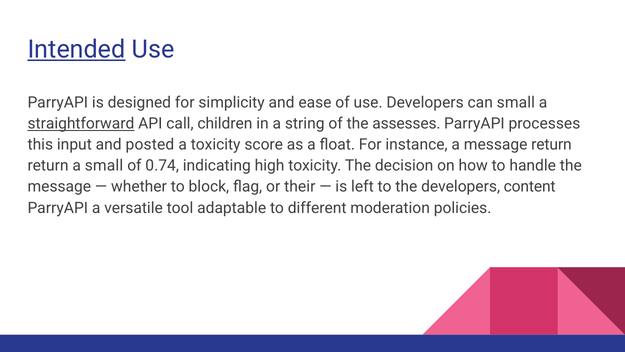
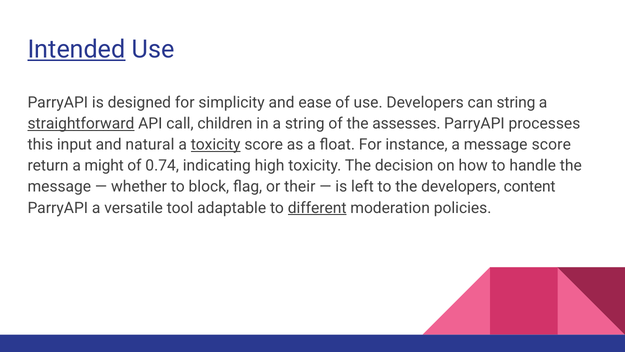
can small: small -> string (516, 102)
posted: posted -> natural (150, 144)
toxicity underline: none -> present (216, 144)
message return: return -> score (551, 144)
a small: small -> might (104, 166)
different underline: none -> present (317, 208)
